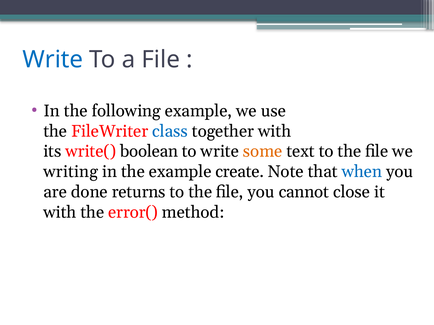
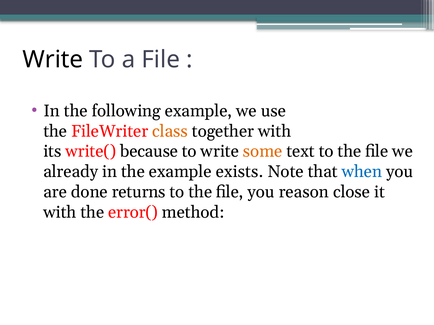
Write colour: blue -> black (53, 60)
class colour: blue -> orange (170, 131)
boolean: boolean -> because (149, 152)
writing: writing -> already (71, 172)
create: create -> exists (240, 172)
cannot: cannot -> reason (304, 192)
